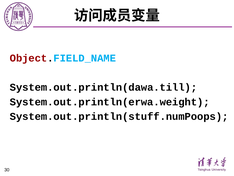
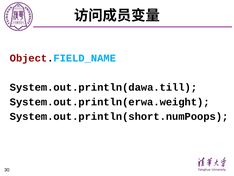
System.out.println(stuff.numPoops: System.out.println(stuff.numPoops -> System.out.println(short.numPoops (119, 116)
